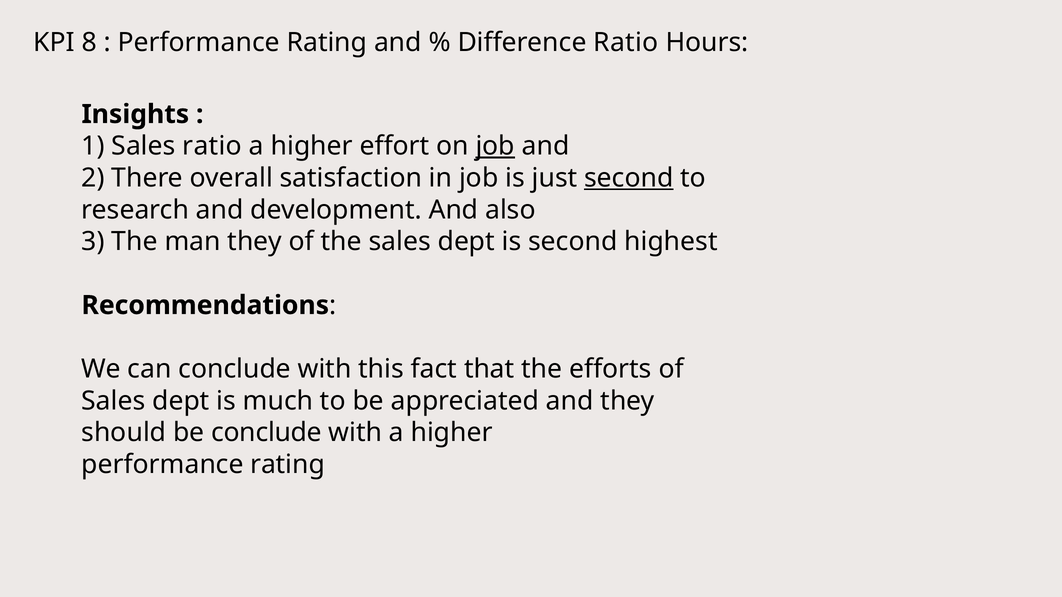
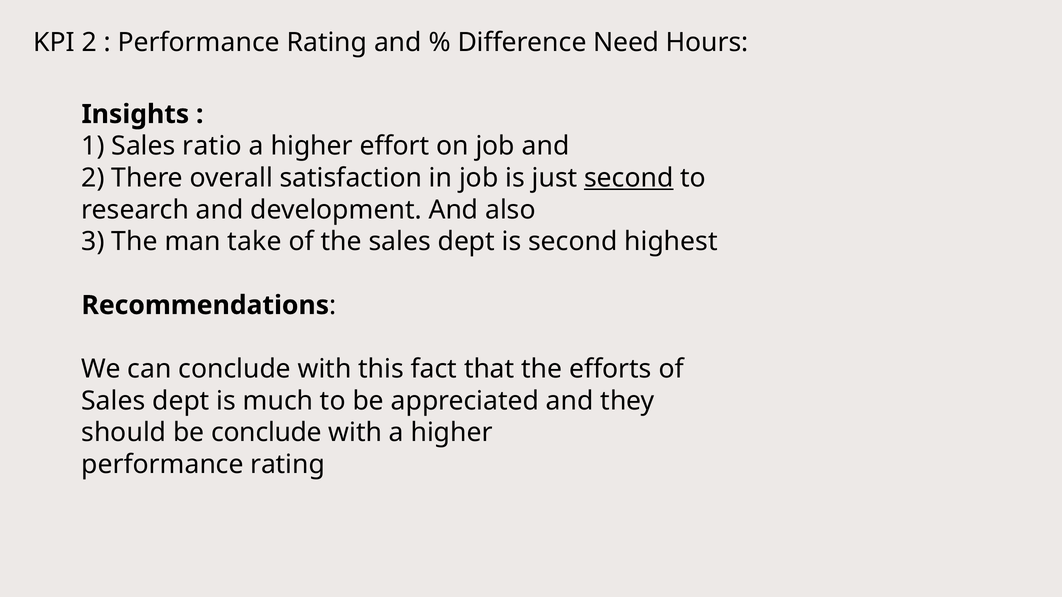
KPI 8: 8 -> 2 (89, 43)
Difference Ratio: Ratio -> Need (626, 43)
job underline: present -> none (495, 146)
man they: they -> take (255, 242)
